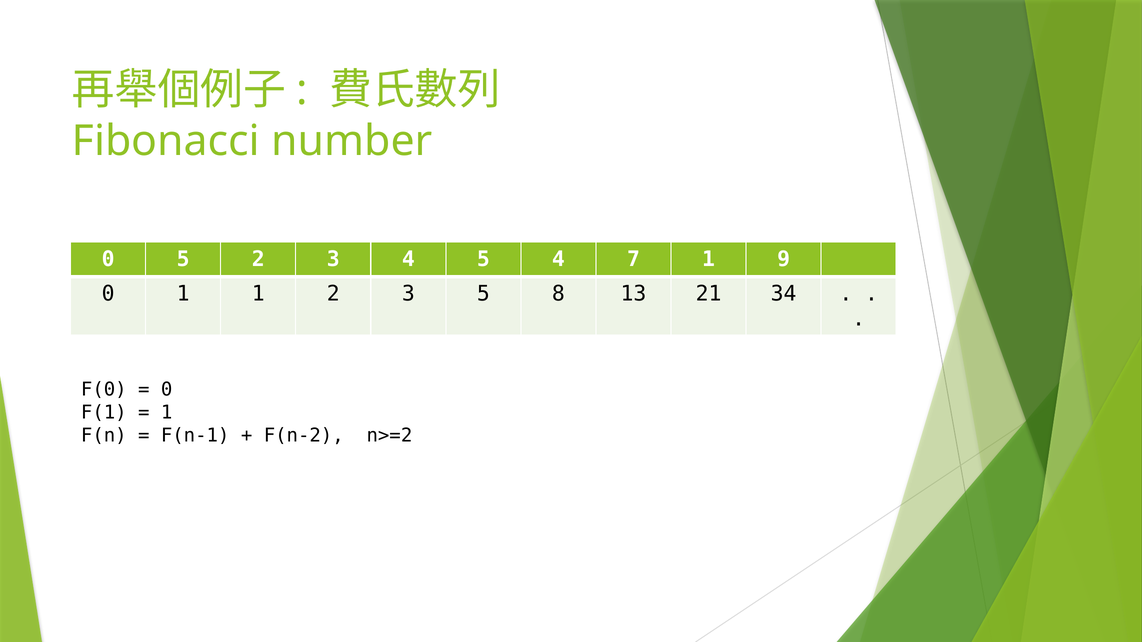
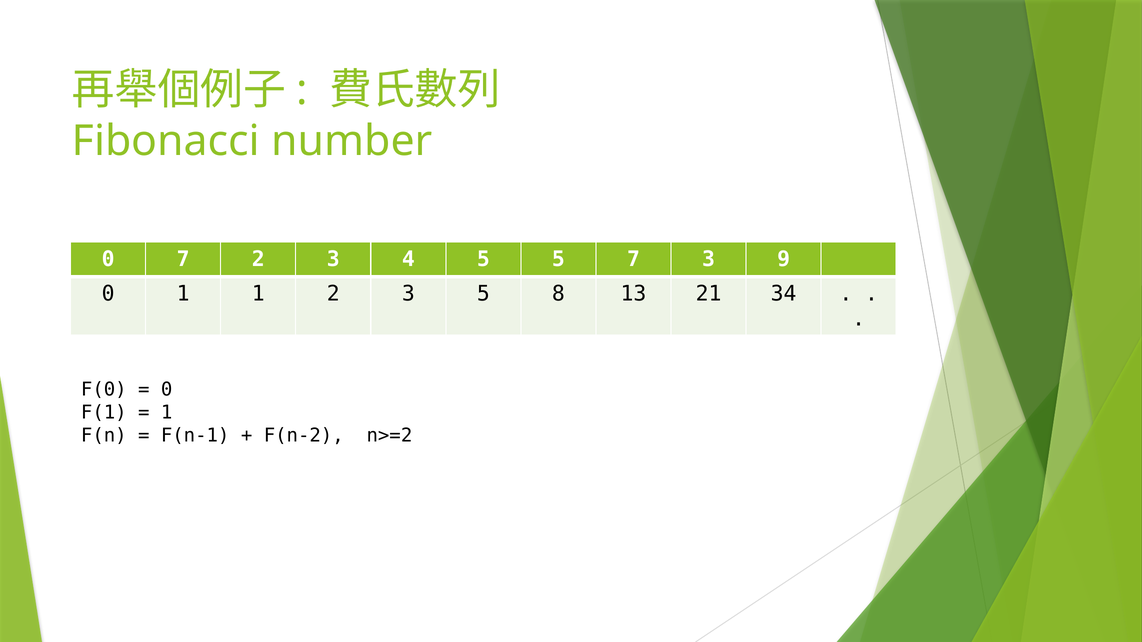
0 5: 5 -> 7 (183, 259)
5 4: 4 -> 5 (558, 259)
7 1: 1 -> 3 (709, 259)
